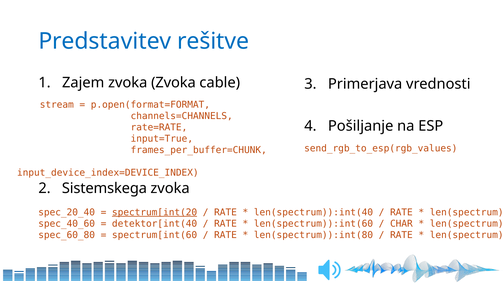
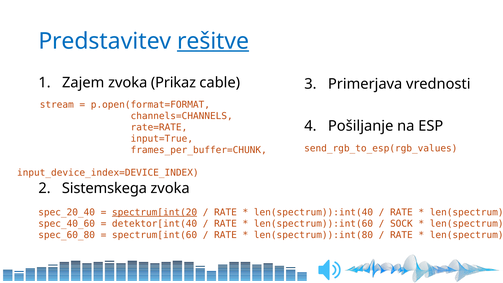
rešitve underline: none -> present (213, 41)
zvoka Zvoka: Zvoka -> Prikaz (173, 83)
CHAR: CHAR -> SOCK (401, 224)
